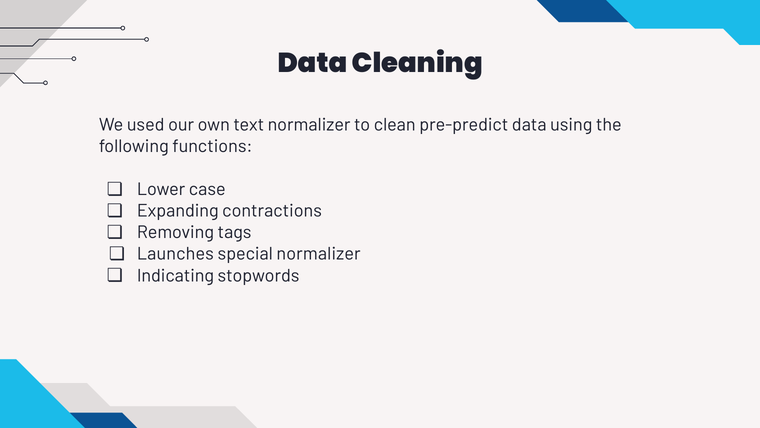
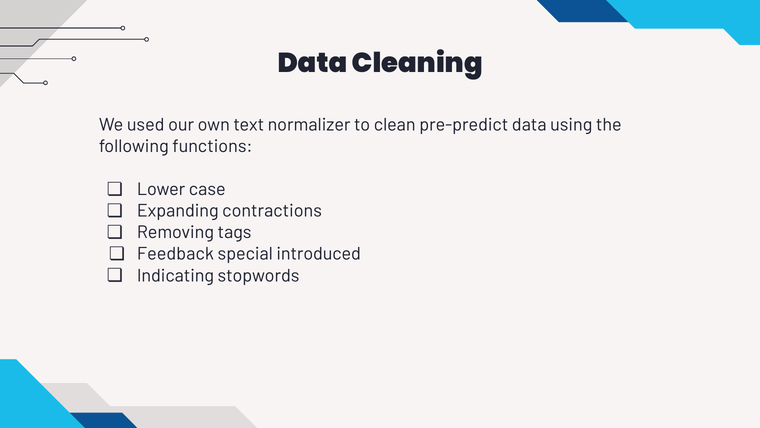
Launches: Launches -> Feedback (175, 254)
special normalizer: normalizer -> introduced (319, 254)
